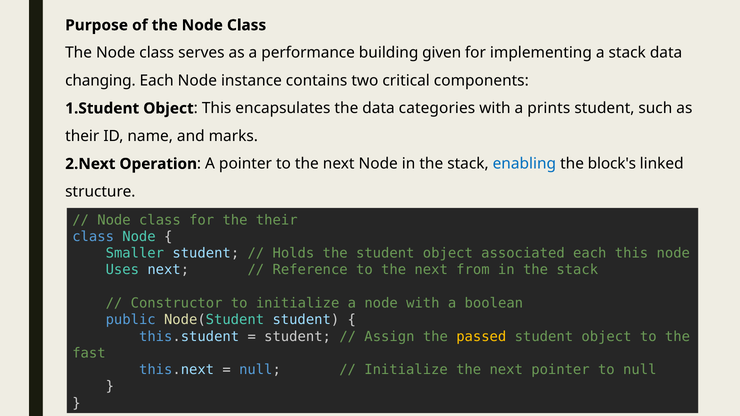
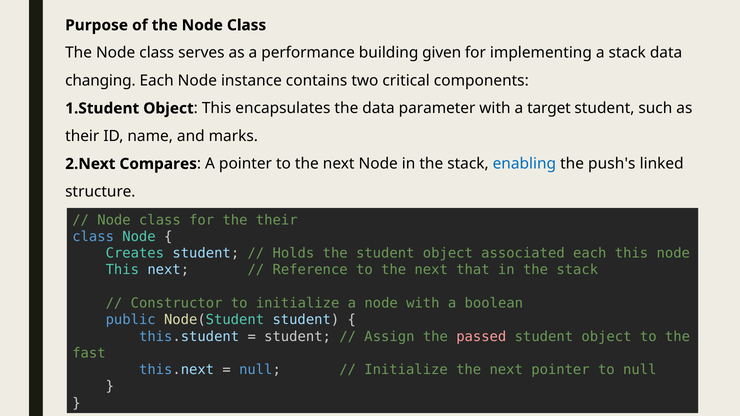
categories: categories -> parameter (437, 108)
prints: prints -> target (549, 108)
Operation: Operation -> Compares (158, 164)
block's: block's -> push's (612, 164)
Smaller: Smaller -> Creates (135, 253)
Uses: Uses -> This (122, 270)
from: from -> that (473, 270)
passed colour: yellow -> pink (481, 337)
